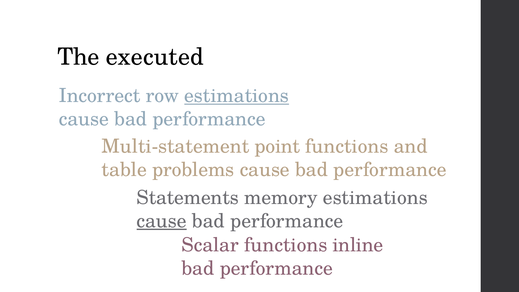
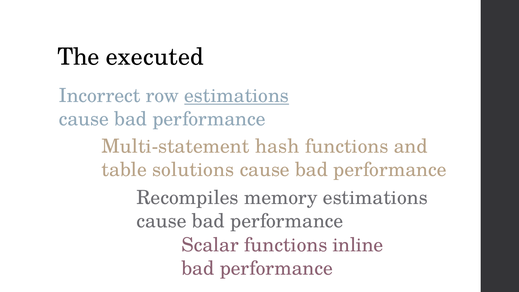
point: point -> hash (277, 146)
problems: problems -> solutions (193, 170)
Statements: Statements -> Recompiles (188, 198)
cause underline: present -> none (162, 221)
